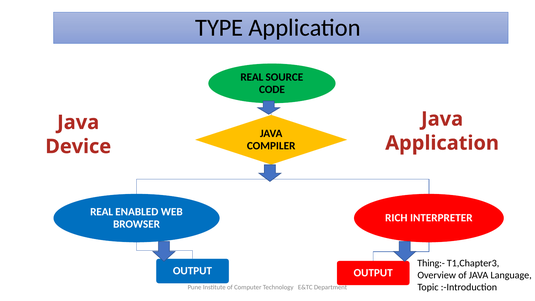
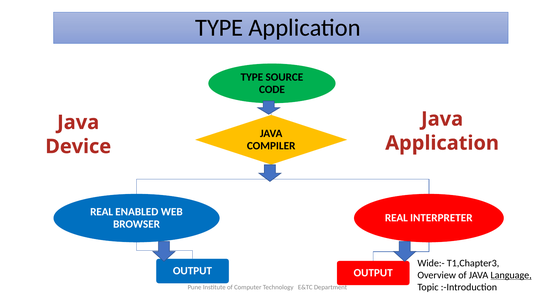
REAL: REAL -> TYPE (252, 77)
RICH: RICH -> REAL (396, 218)
Thing:-: Thing:- -> Wide:- (431, 263)
Language underline: none -> present (511, 275)
